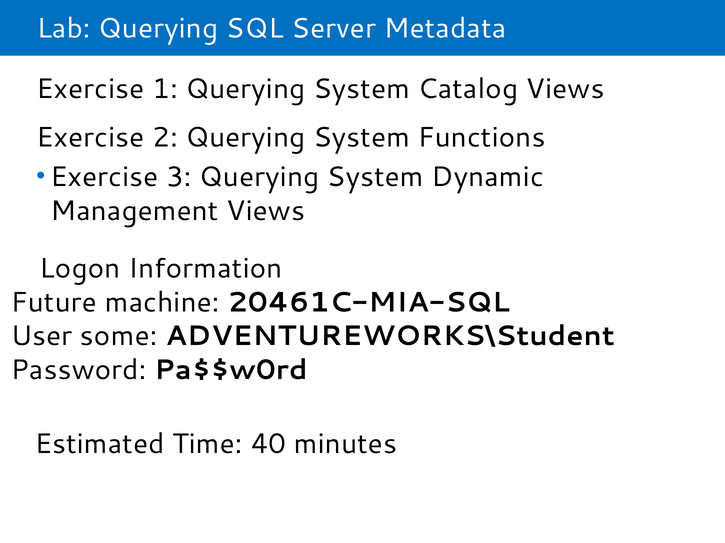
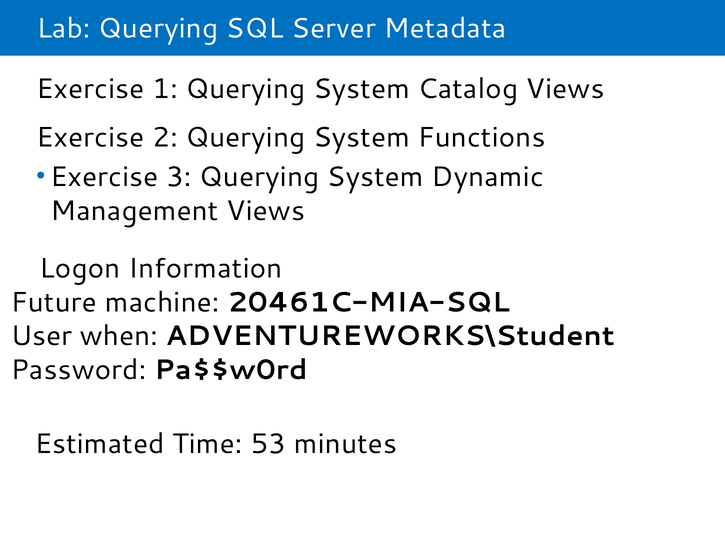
some: some -> when (119, 337)
40: 40 -> 53 (268, 445)
